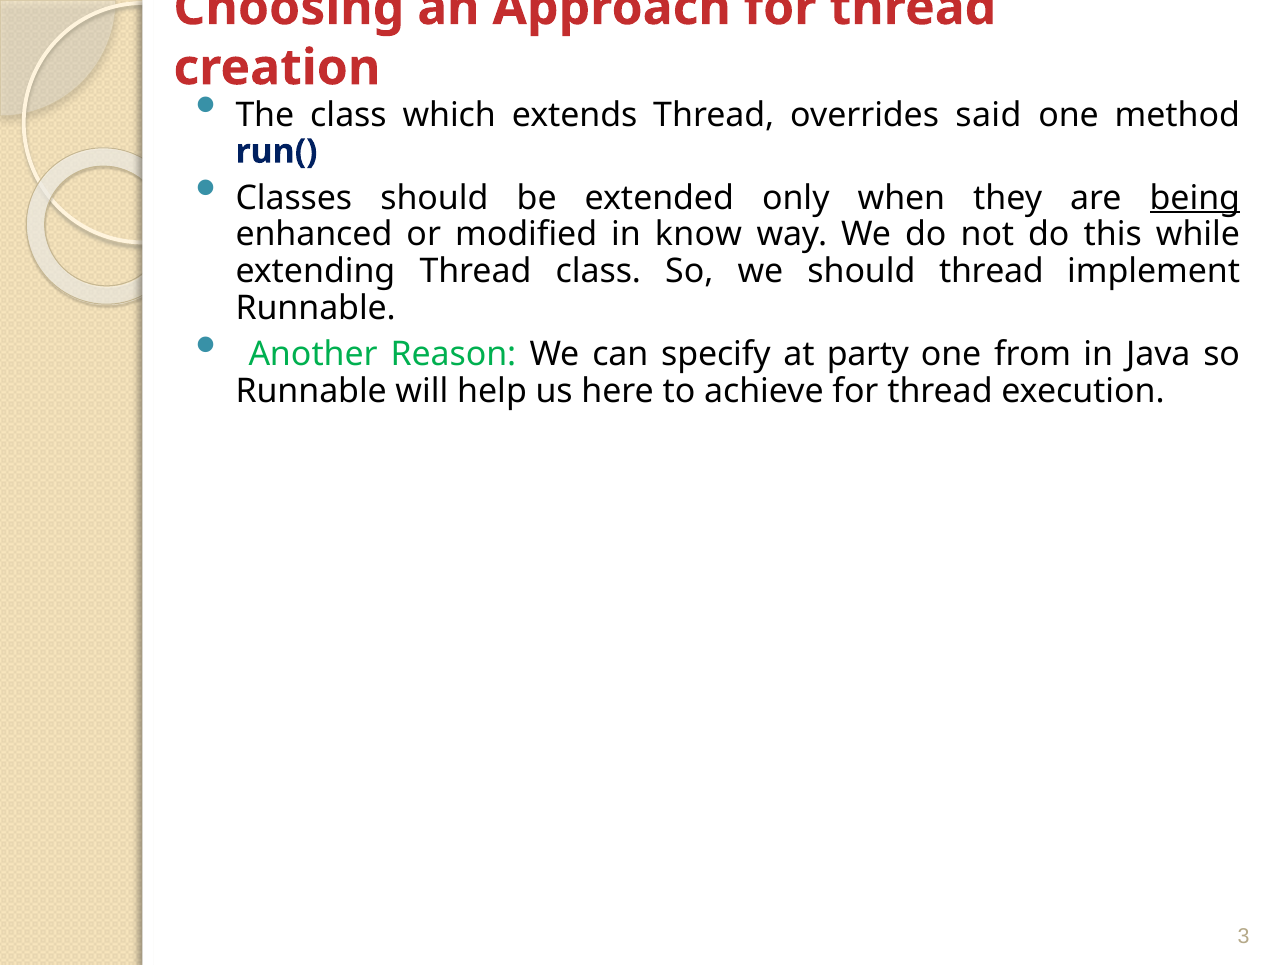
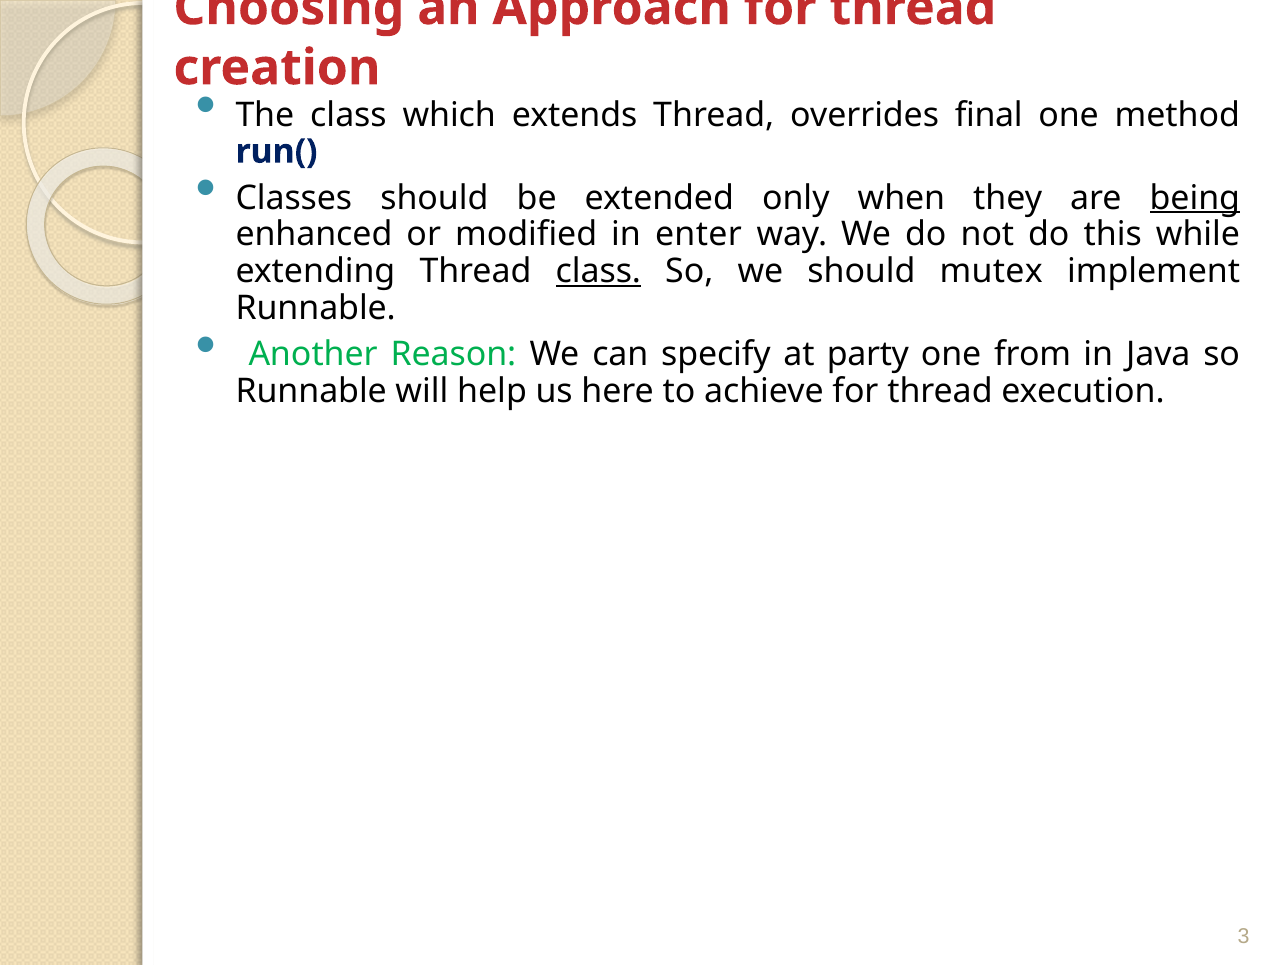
said: said -> final (989, 115)
know: know -> enter (698, 234)
class underline: none -> present (598, 271)
should thread: thread -> mutex (991, 271)
